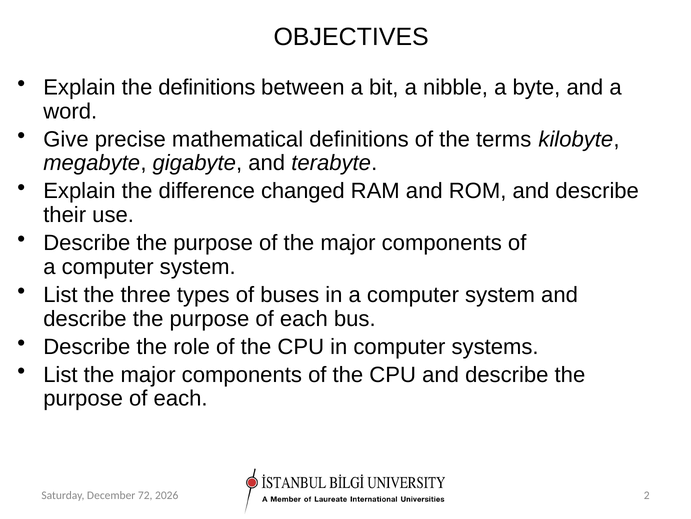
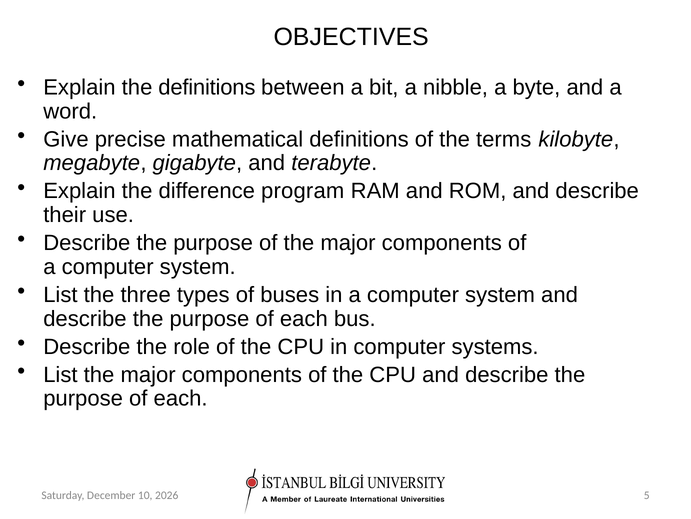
changed: changed -> program (303, 191)
72: 72 -> 10 (145, 495)
2: 2 -> 5 (647, 495)
